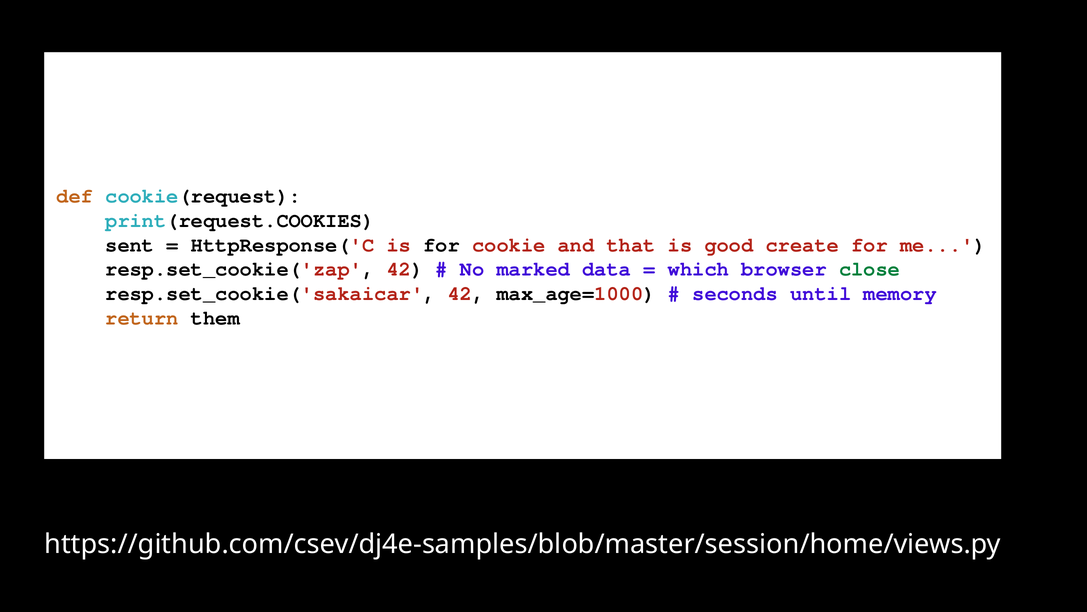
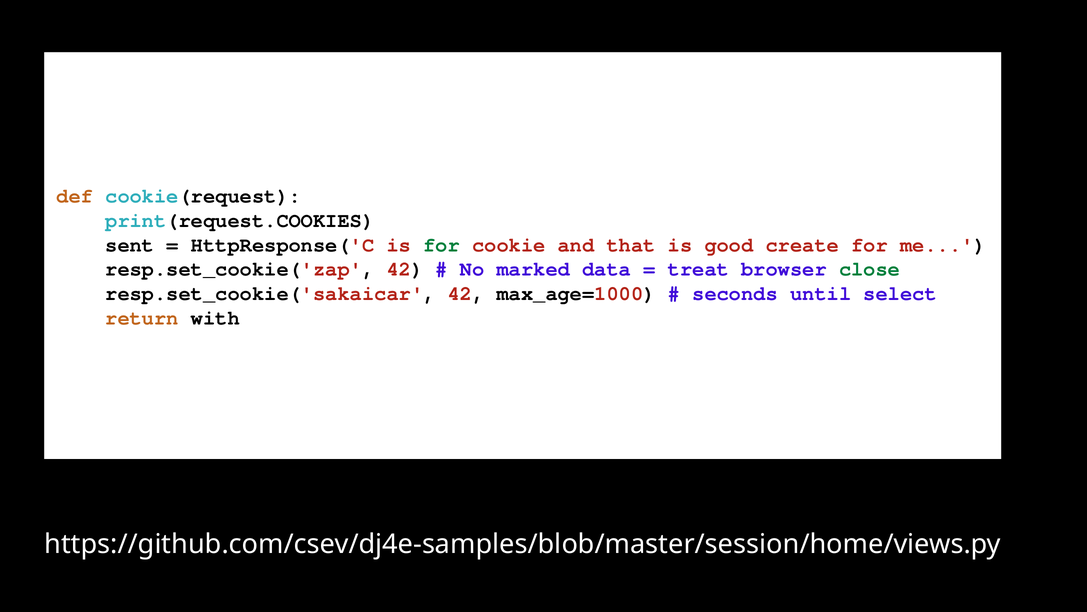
for colour: black -> green (442, 245)
which: which -> treat (698, 269)
memory: memory -> select (900, 293)
them: them -> with (215, 318)
